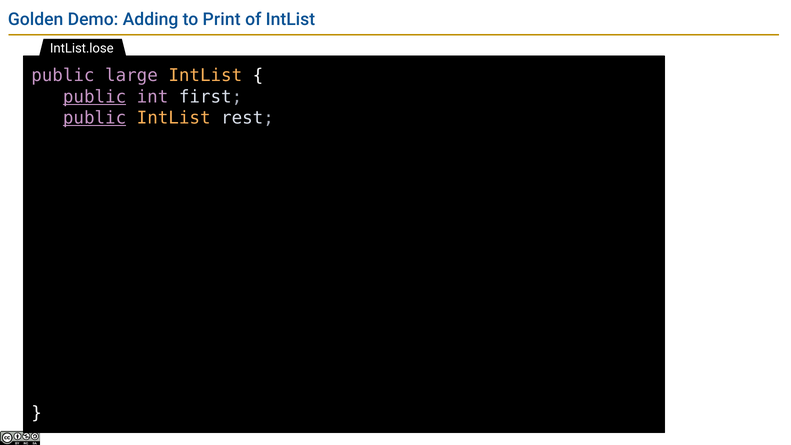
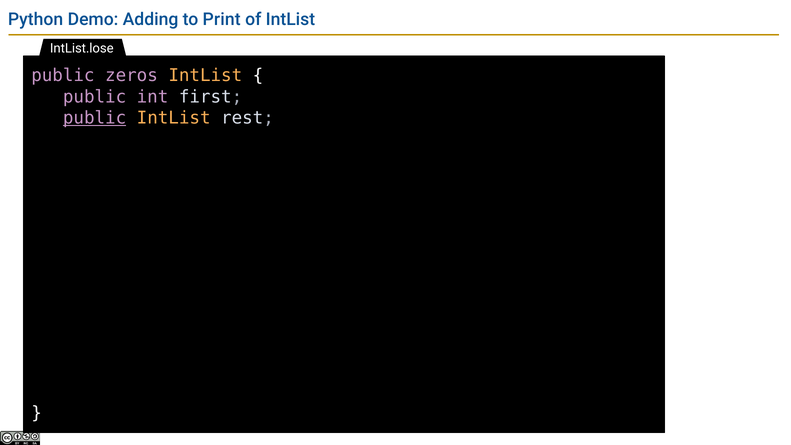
Golden: Golden -> Python (36, 20)
large: large -> zeros (131, 76)
public underline: present -> none (95, 97)
